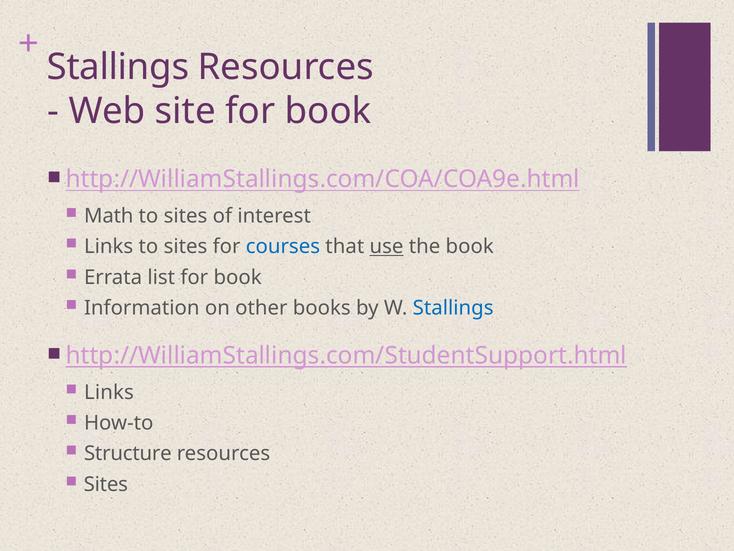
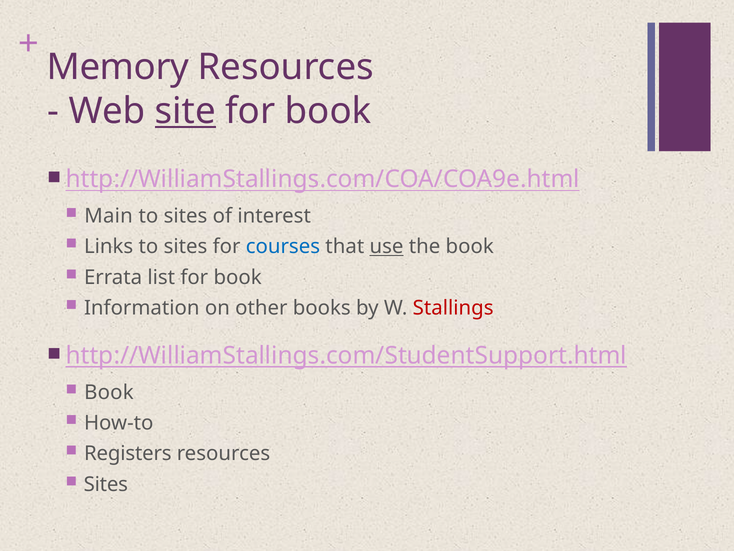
Stallings: Stallings -> Memory (118, 67)
site underline: none -> present (185, 111)
Math: Math -> Main (109, 216)
Stallings colour: blue -> red (453, 308)
Links: Links -> Book (109, 392)
Structure: Structure -> Registers (128, 453)
